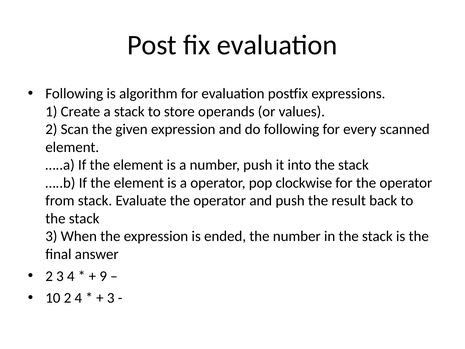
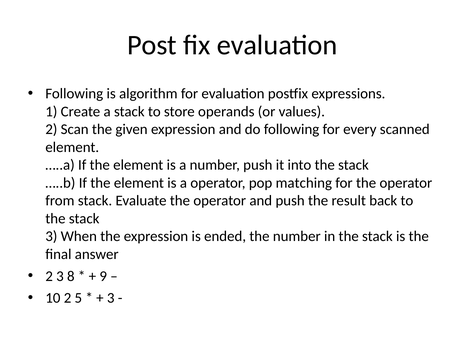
clockwise: clockwise -> matching (304, 183)
3 4: 4 -> 8 (71, 276)
2 4: 4 -> 5 (78, 298)
